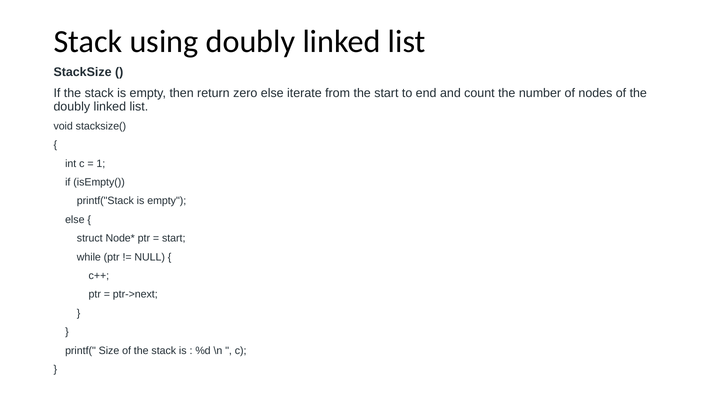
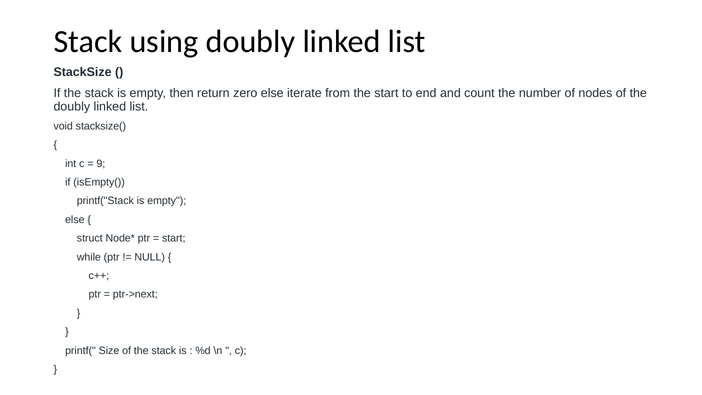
1: 1 -> 9 (101, 163)
